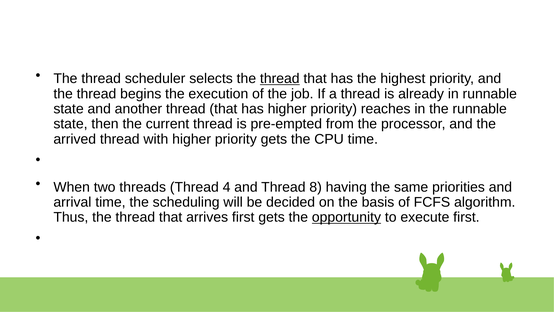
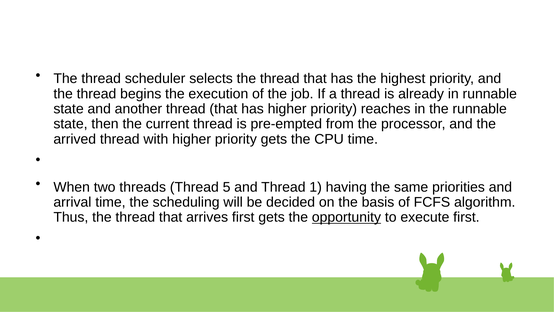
thread underline: present -> none (280, 79)
4: 4 -> 5 (227, 187)
8: 8 -> 1 (316, 187)
